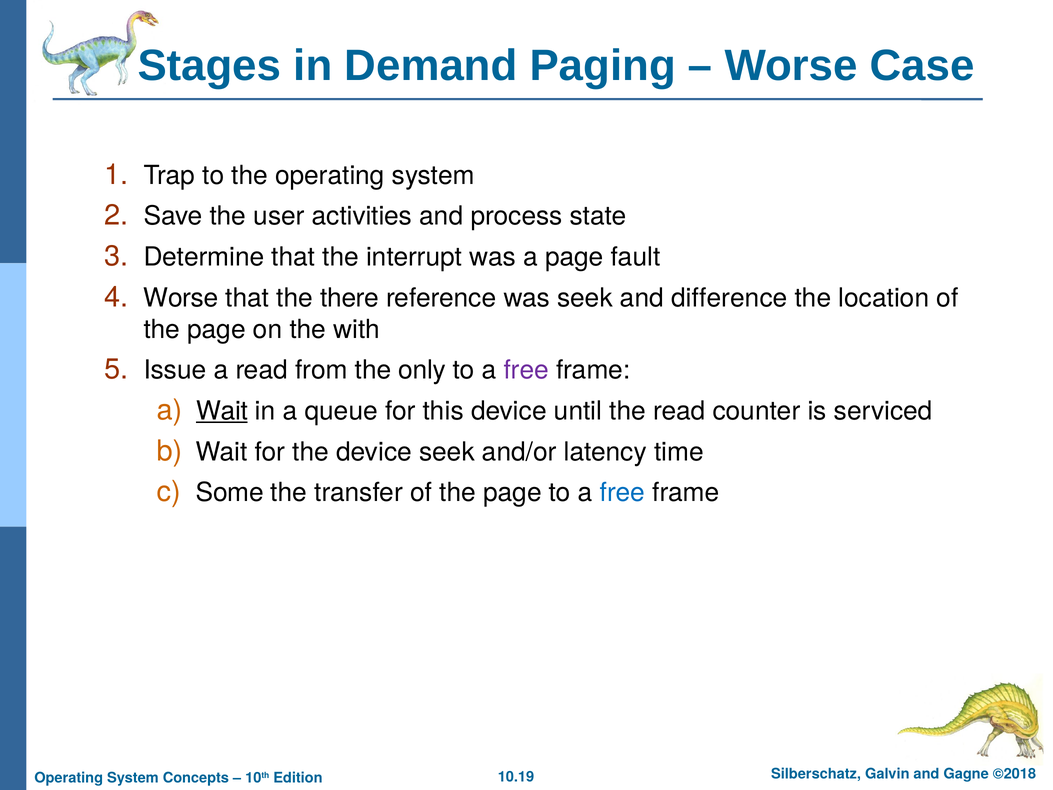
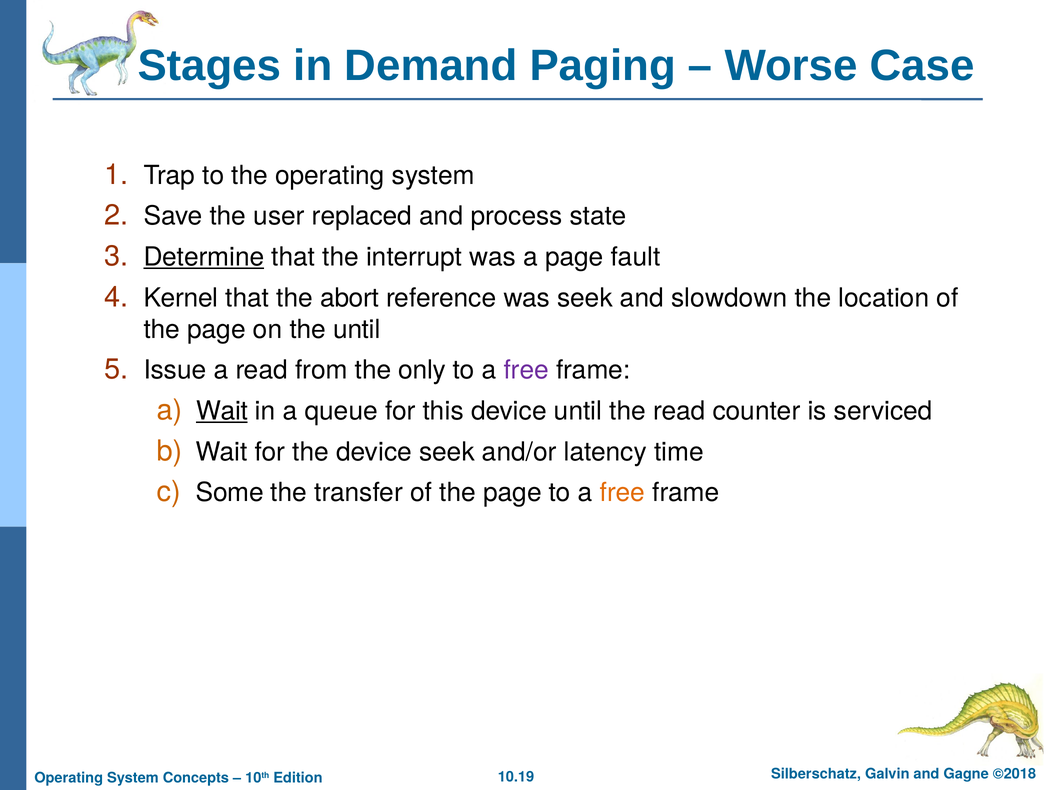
activities: activities -> replaced (362, 216)
Determine underline: none -> present (204, 257)
Worse: Worse -> Kernel (181, 298)
there: there -> abort (350, 298)
difference: difference -> slowdown (729, 298)
the with: with -> until (357, 329)
free colour: blue -> orange (622, 493)
